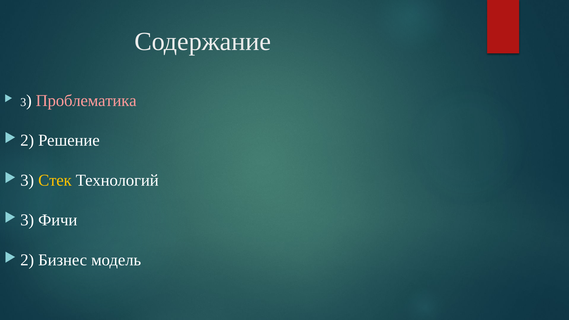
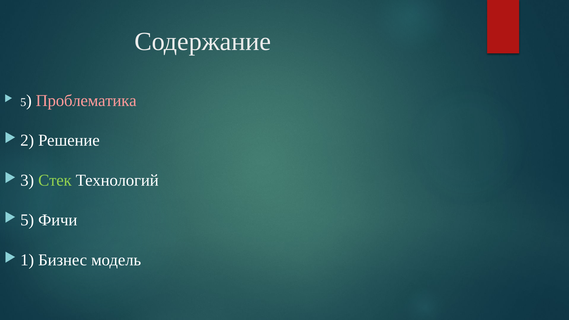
3: 3 -> 5 (23, 102)
Стек colour: yellow -> light green (55, 180)
3: 3 -> 5 (27, 220)
2: 2 -> 1 (27, 260)
